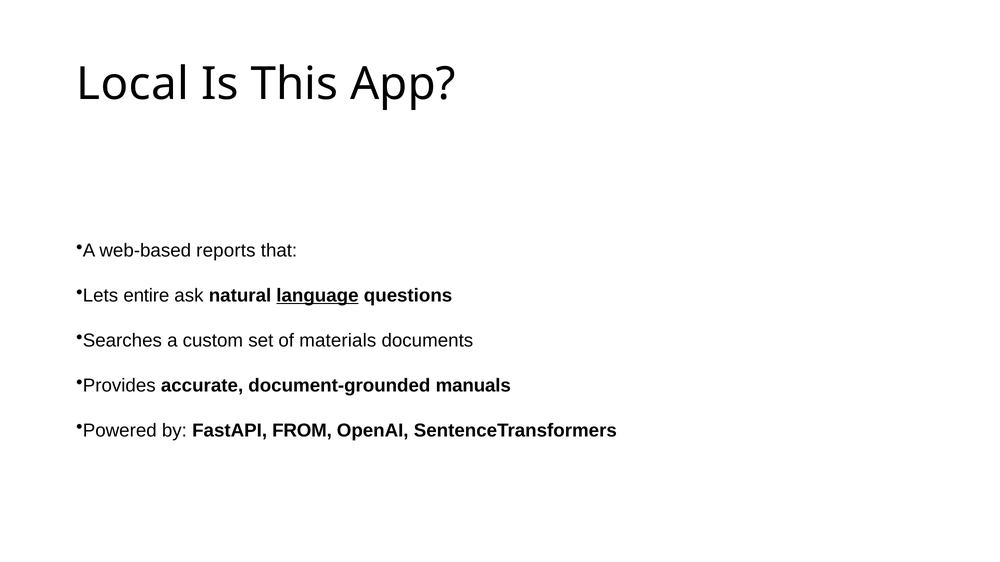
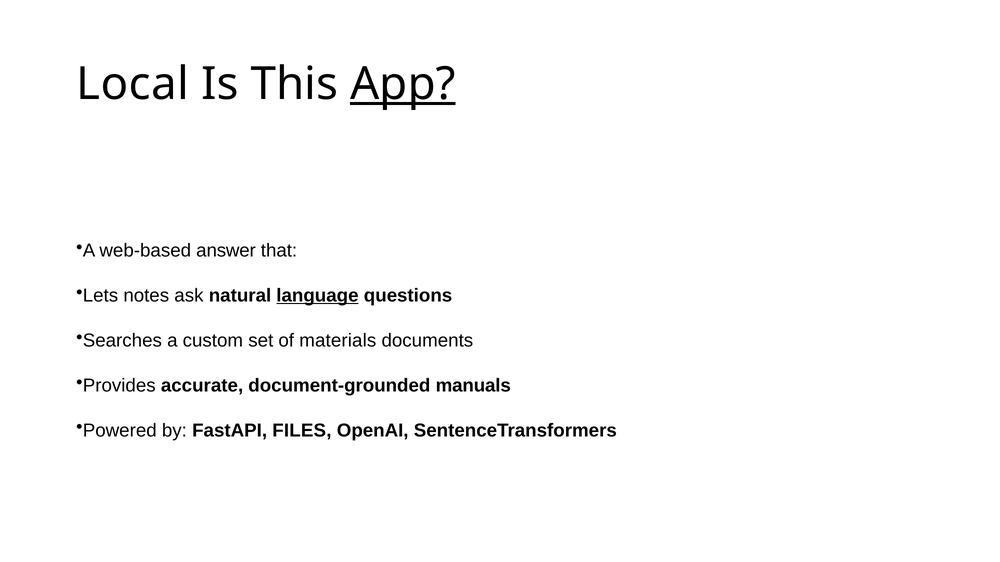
App underline: none -> present (403, 84)
reports: reports -> answer (226, 251)
entire: entire -> notes (146, 296)
FROM: FROM -> FILES (302, 431)
